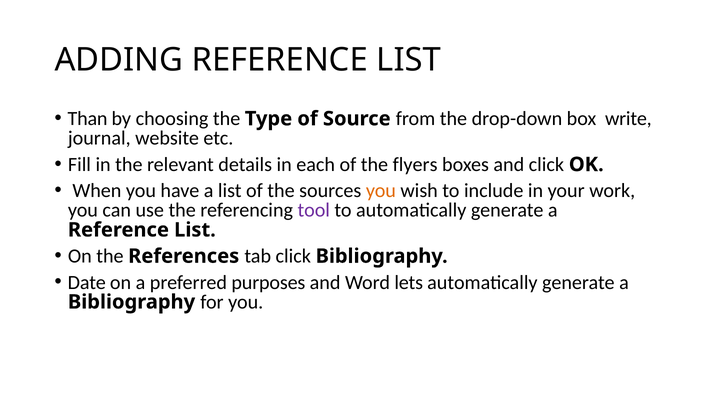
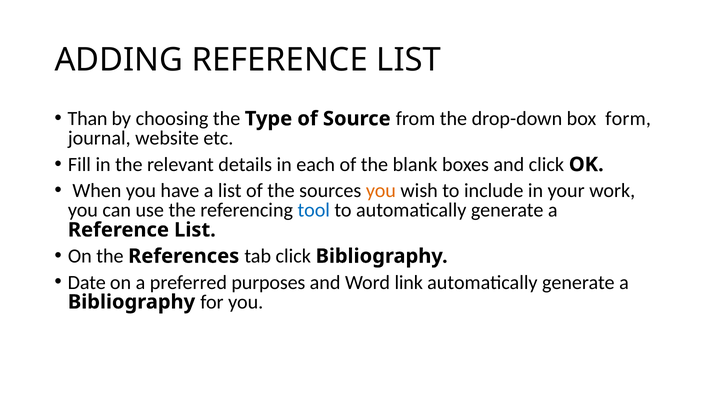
write: write -> form (628, 119)
flyers: flyers -> blank (415, 165)
tool colour: purple -> blue (314, 210)
lets: lets -> link (409, 283)
